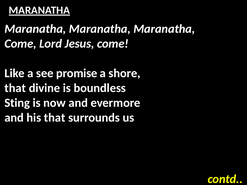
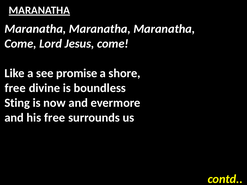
that: that -> free (15, 88)
his that: that -> free (55, 118)
